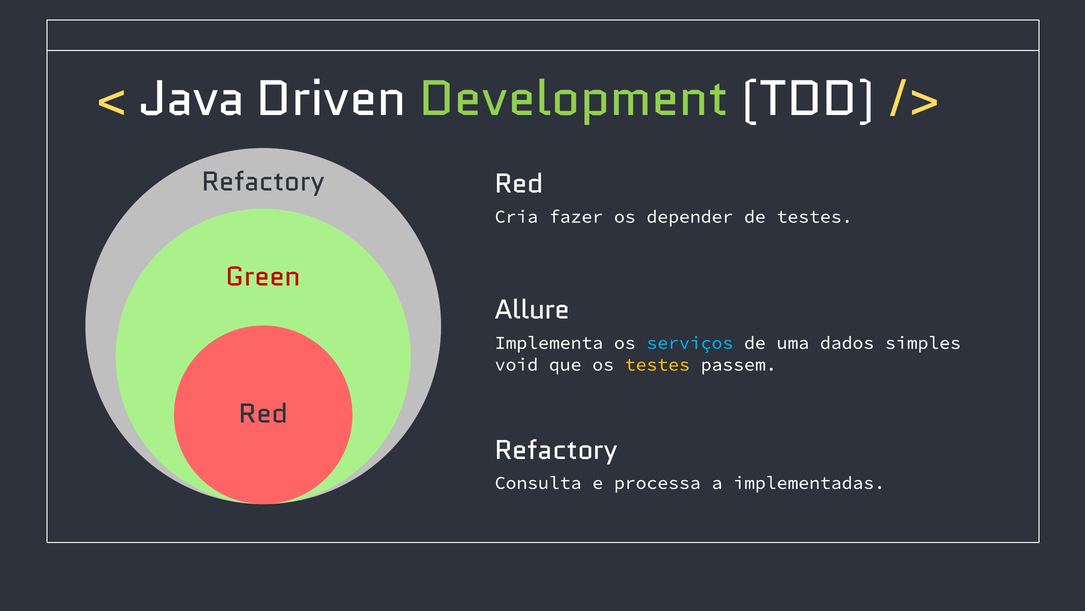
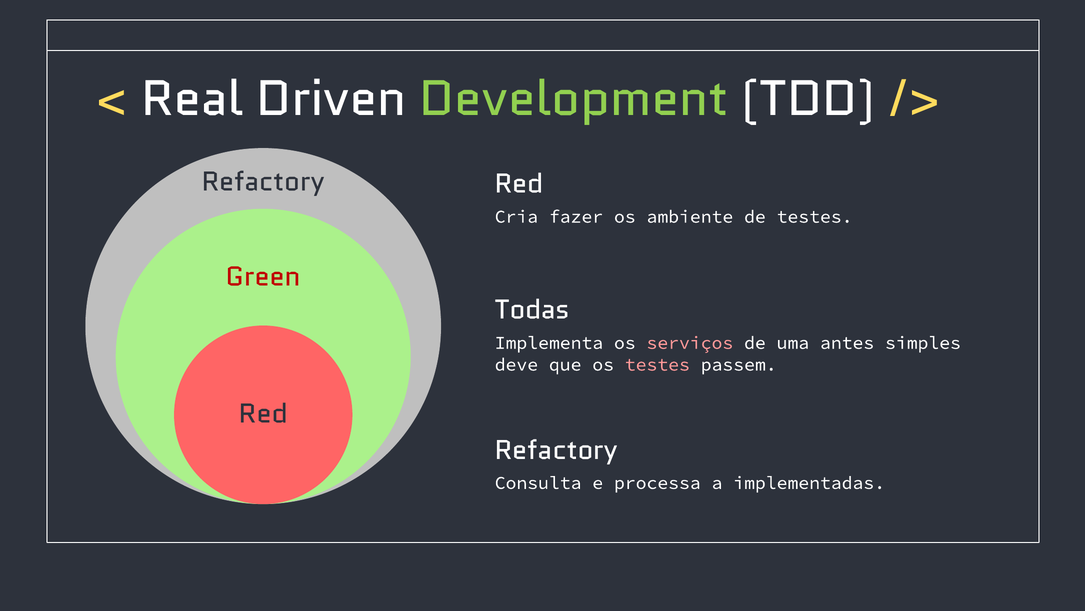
Java: Java -> Real (192, 99)
depender: depender -> ambiente (690, 216)
Allure: Allure -> Todas (532, 310)
serviços colour: light blue -> pink (690, 343)
dados: dados -> antes (847, 343)
void: void -> deve (516, 364)
testes colour: yellow -> pink (657, 364)
